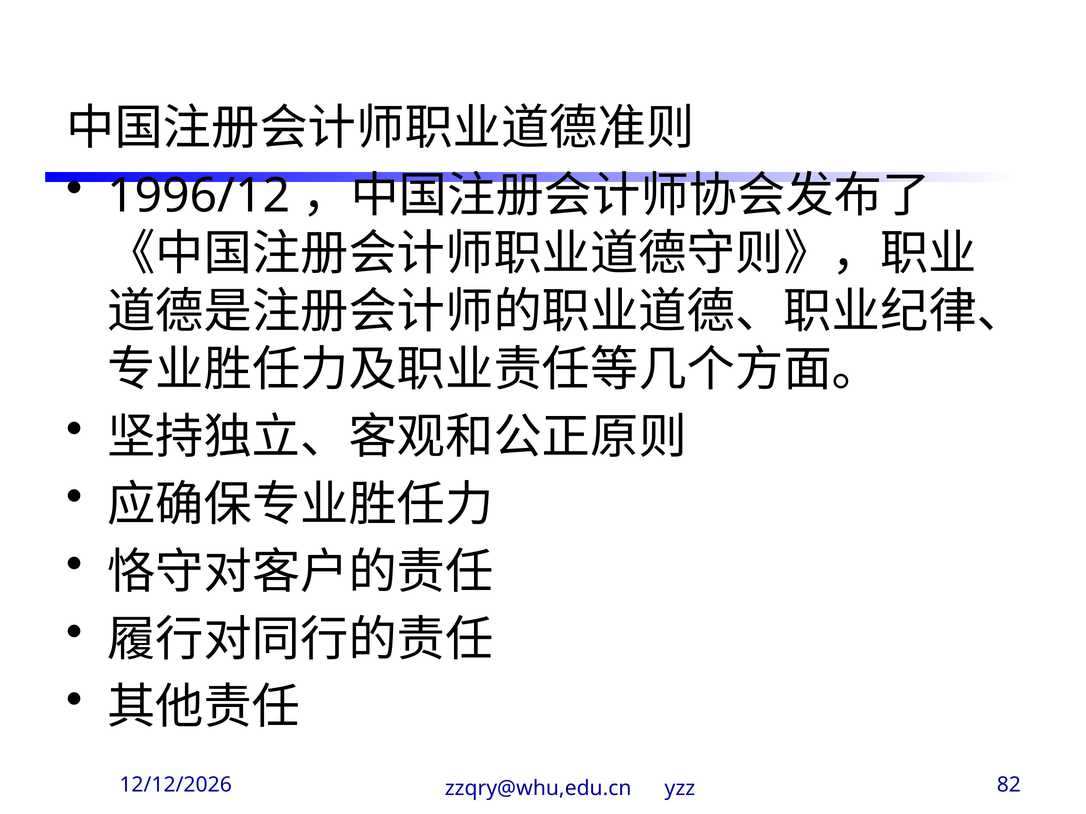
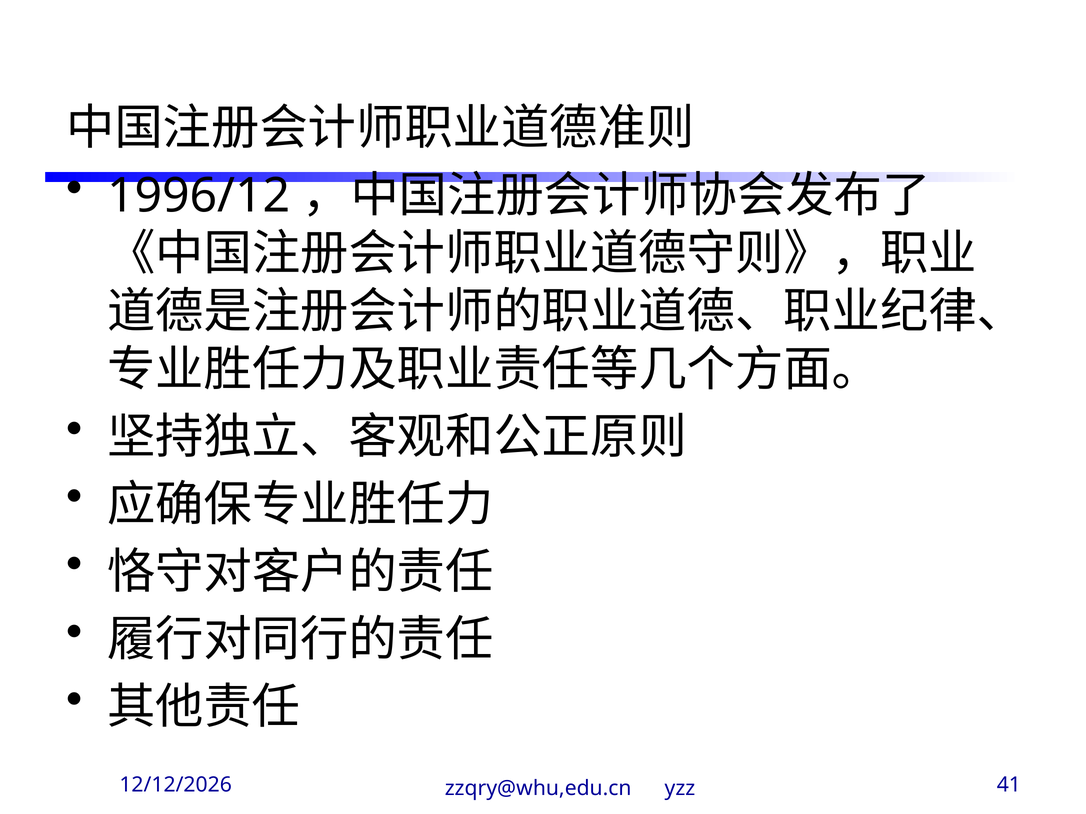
82: 82 -> 41 (1009, 785)
